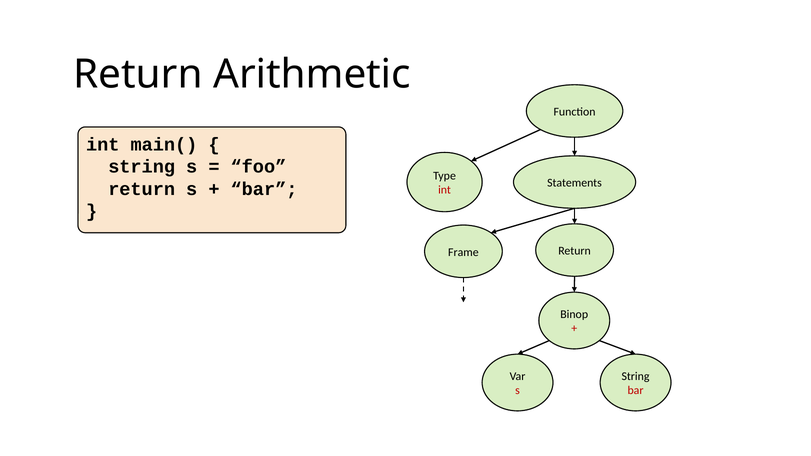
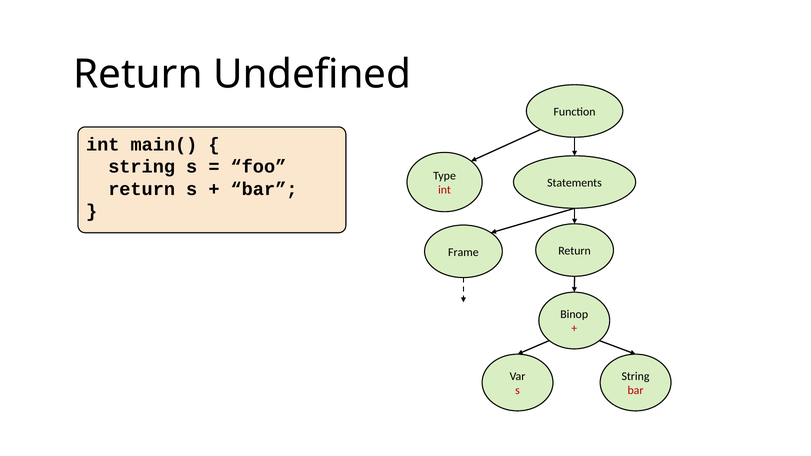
Arithmetic: Arithmetic -> Undefined (312, 75)
